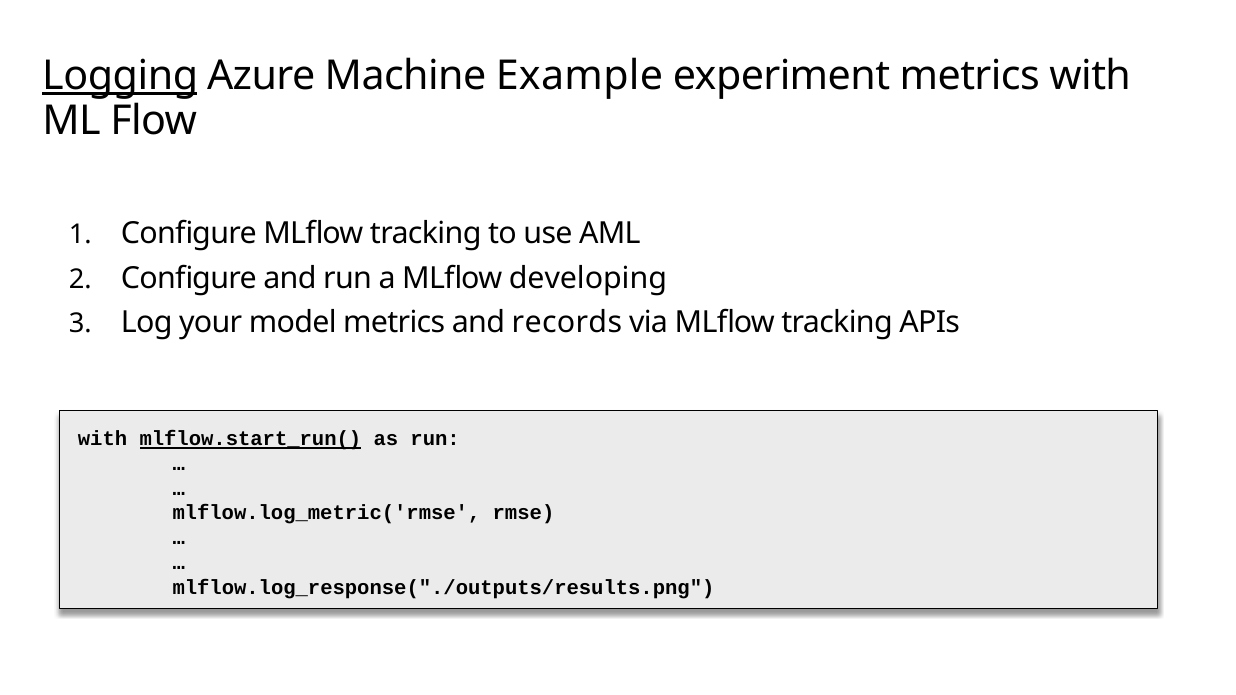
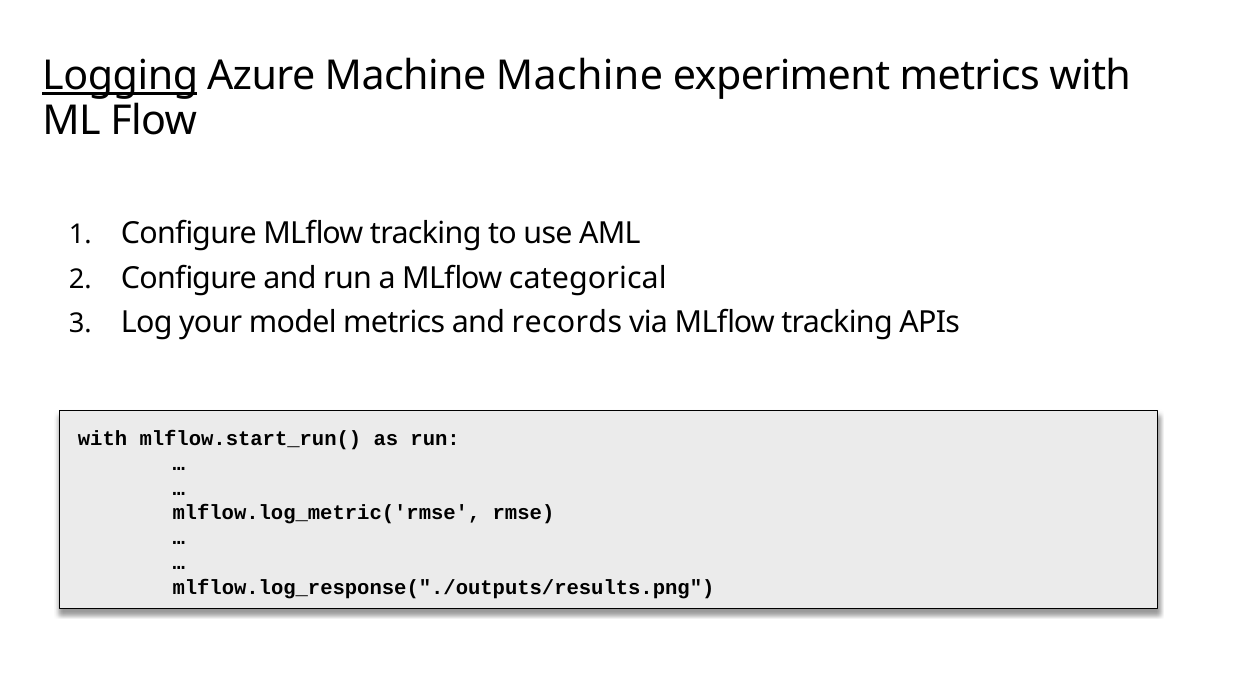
Machine Example: Example -> Machine (579, 76)
developing: developing -> categorical (588, 278)
mlflow.start_run( underline: present -> none (250, 439)
